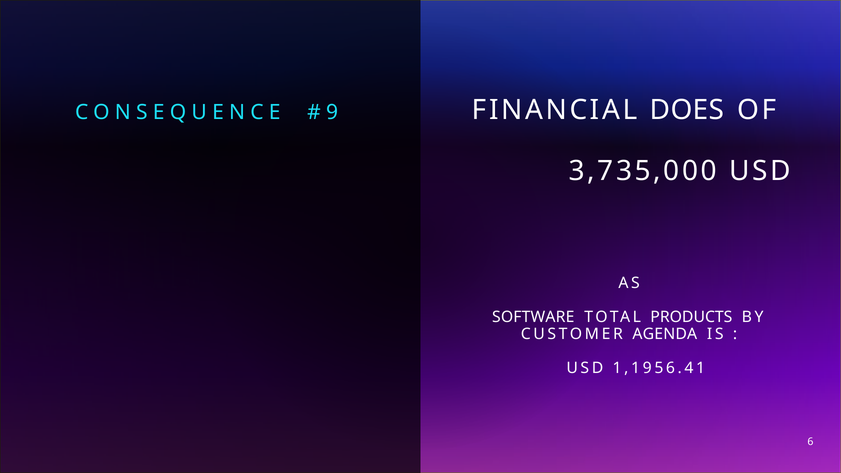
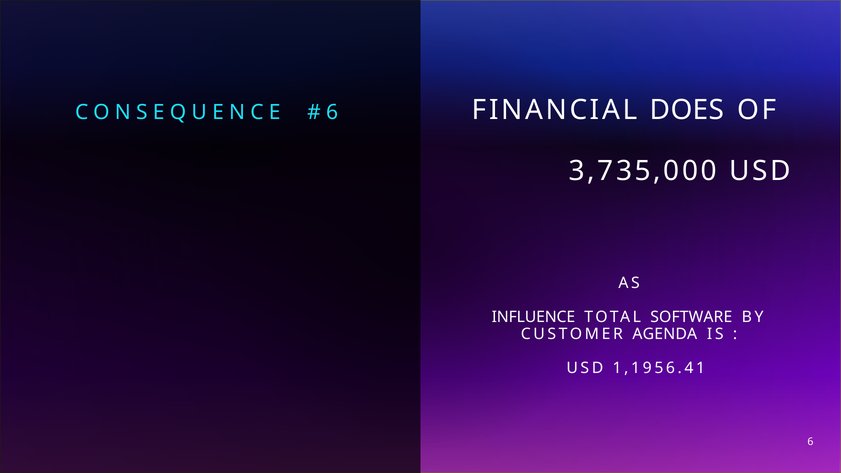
9: 9 -> 6 (332, 112)
SOFTWARE: SOFTWARE -> INFLUENCE (533, 317)
PRODUCTS: PRODUCTS -> SOFTWARE (691, 317)
